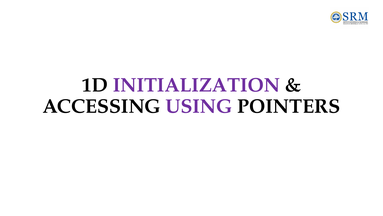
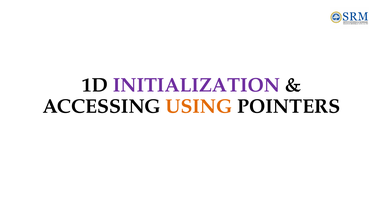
USING colour: purple -> orange (199, 106)
